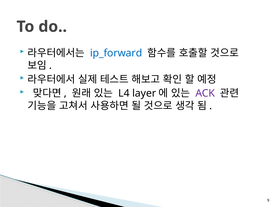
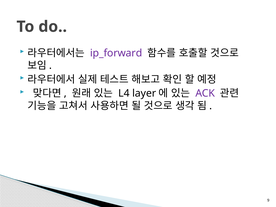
ip_forward colour: blue -> purple (116, 53)
